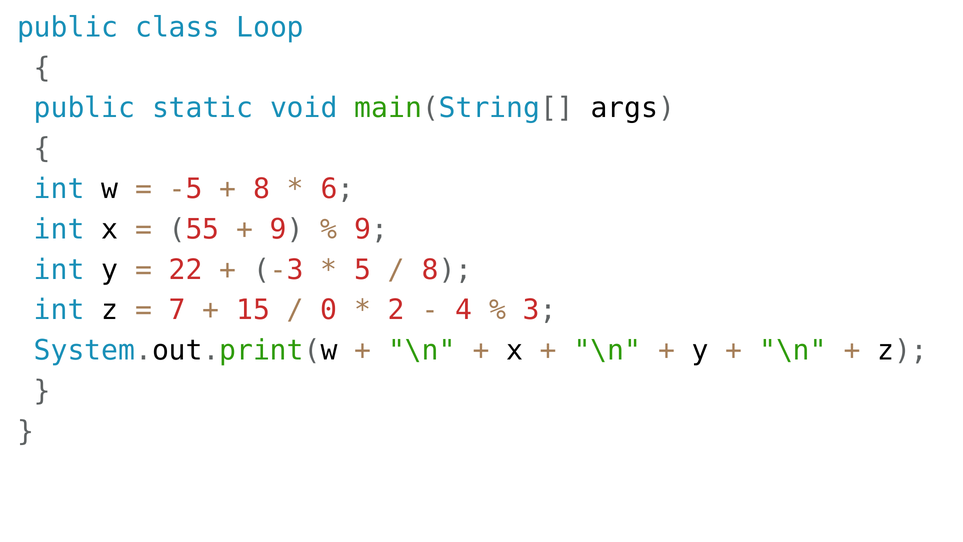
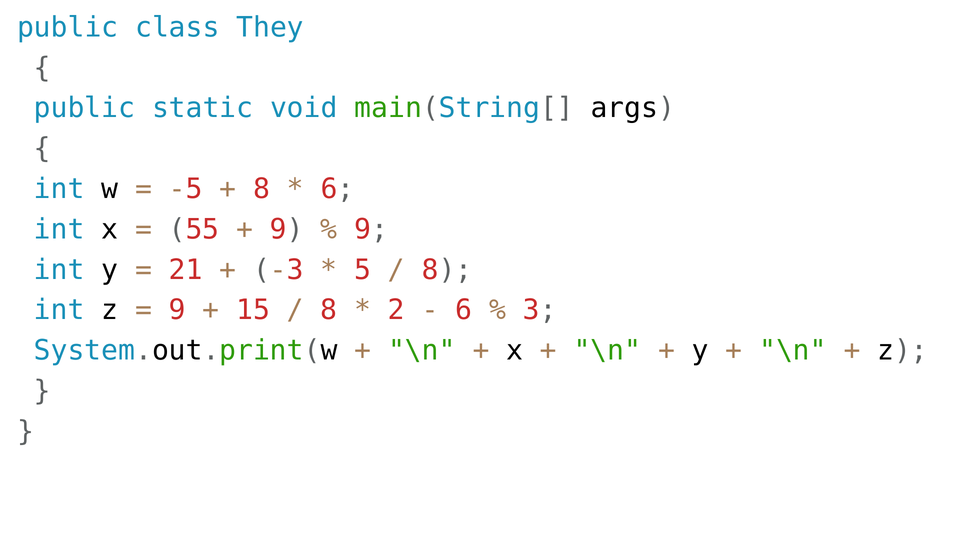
Loop: Loop -> They (270, 27)
22: 22 -> 21 (186, 270)
7: 7 -> 9 (177, 310)
0: 0 -> 8 (329, 310)
4: 4 -> 6 (464, 310)
